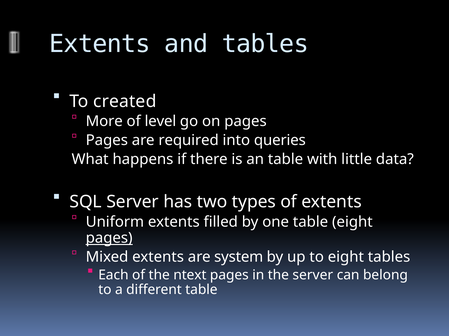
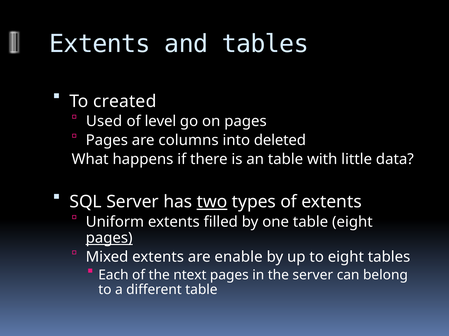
More: More -> Used (104, 122)
required: required -> columns (189, 141)
queries: queries -> deleted (280, 141)
two underline: none -> present (212, 202)
system: system -> enable (239, 258)
